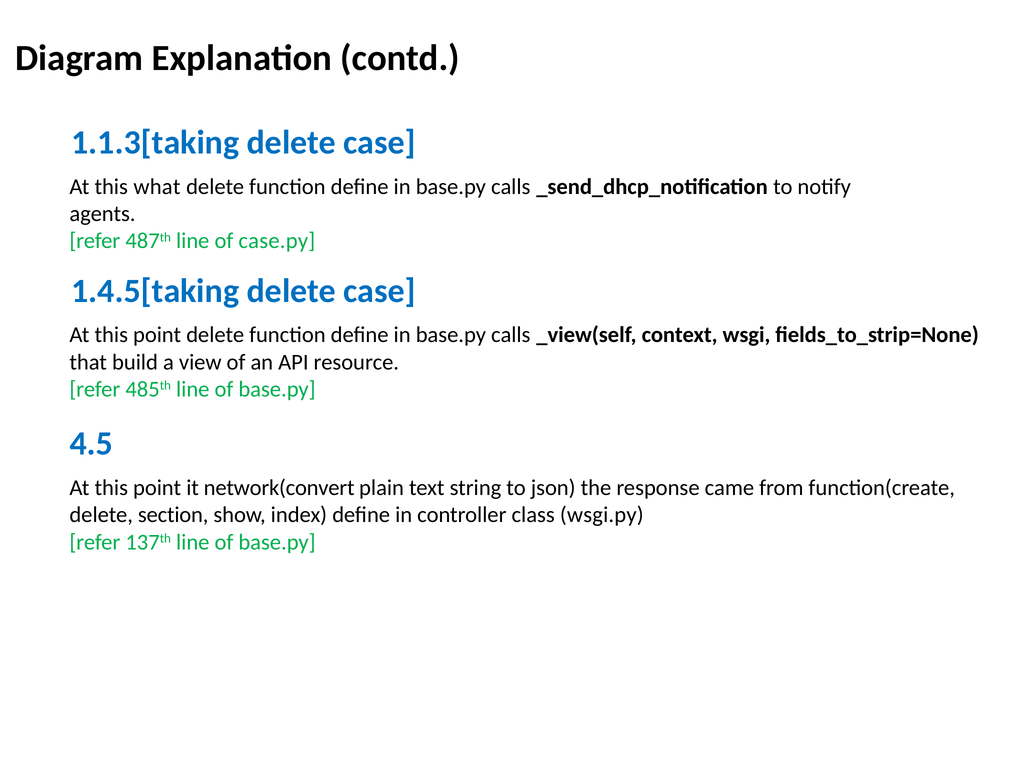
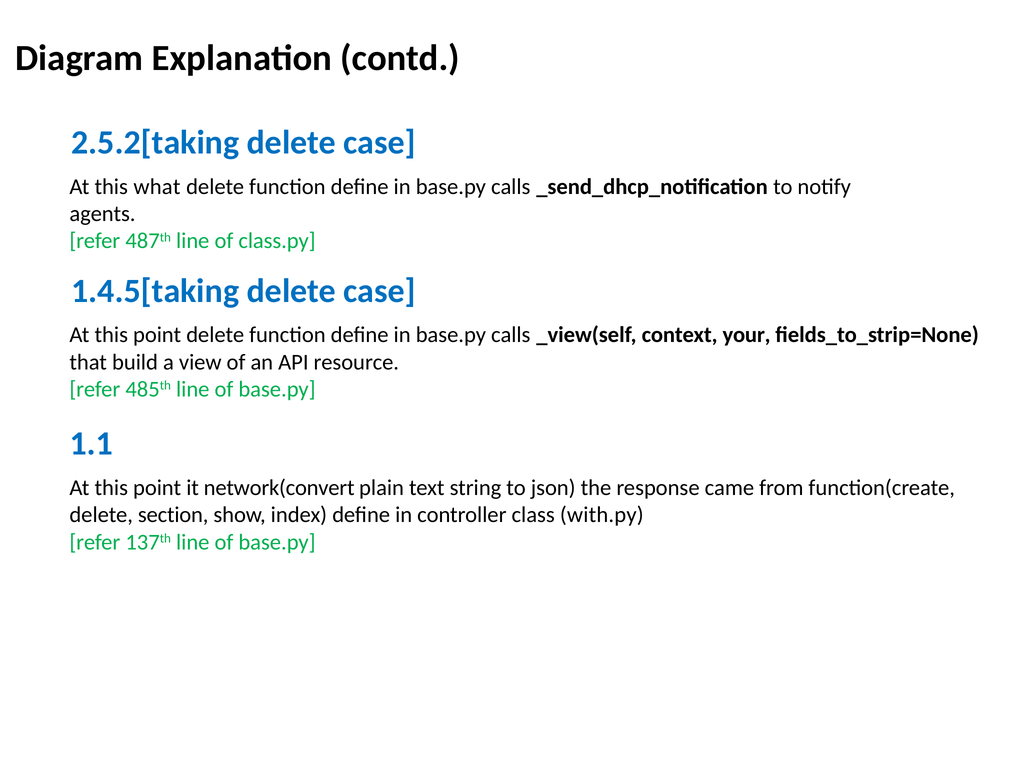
1.1.3[taking: 1.1.3[taking -> 2.5.2[taking (155, 143)
case.py: case.py -> class.py (277, 241)
wsgi: wsgi -> your (747, 335)
4.5: 4.5 -> 1.1 (91, 444)
wsgi.py: wsgi.py -> with.py (602, 515)
